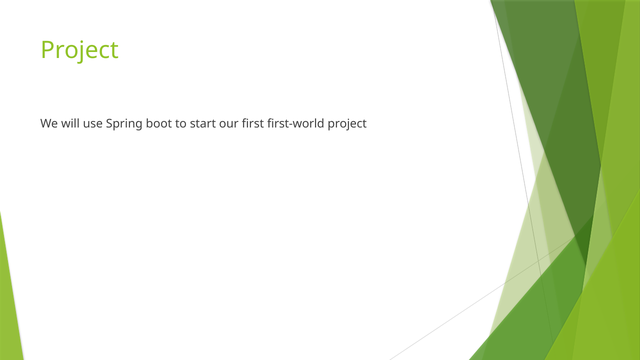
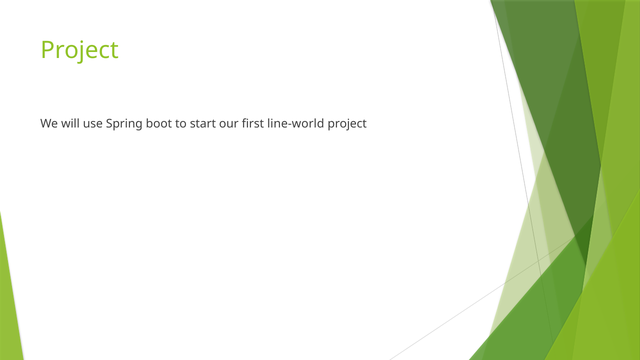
first-world: first-world -> line-world (296, 124)
